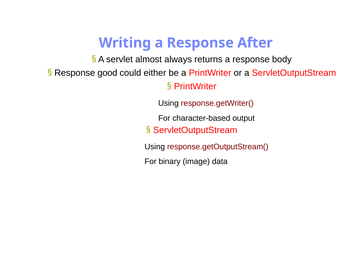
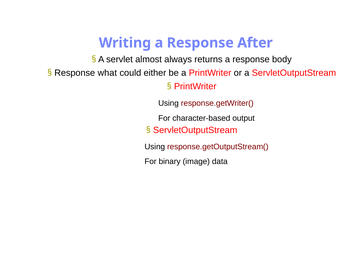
good: good -> what (107, 73)
